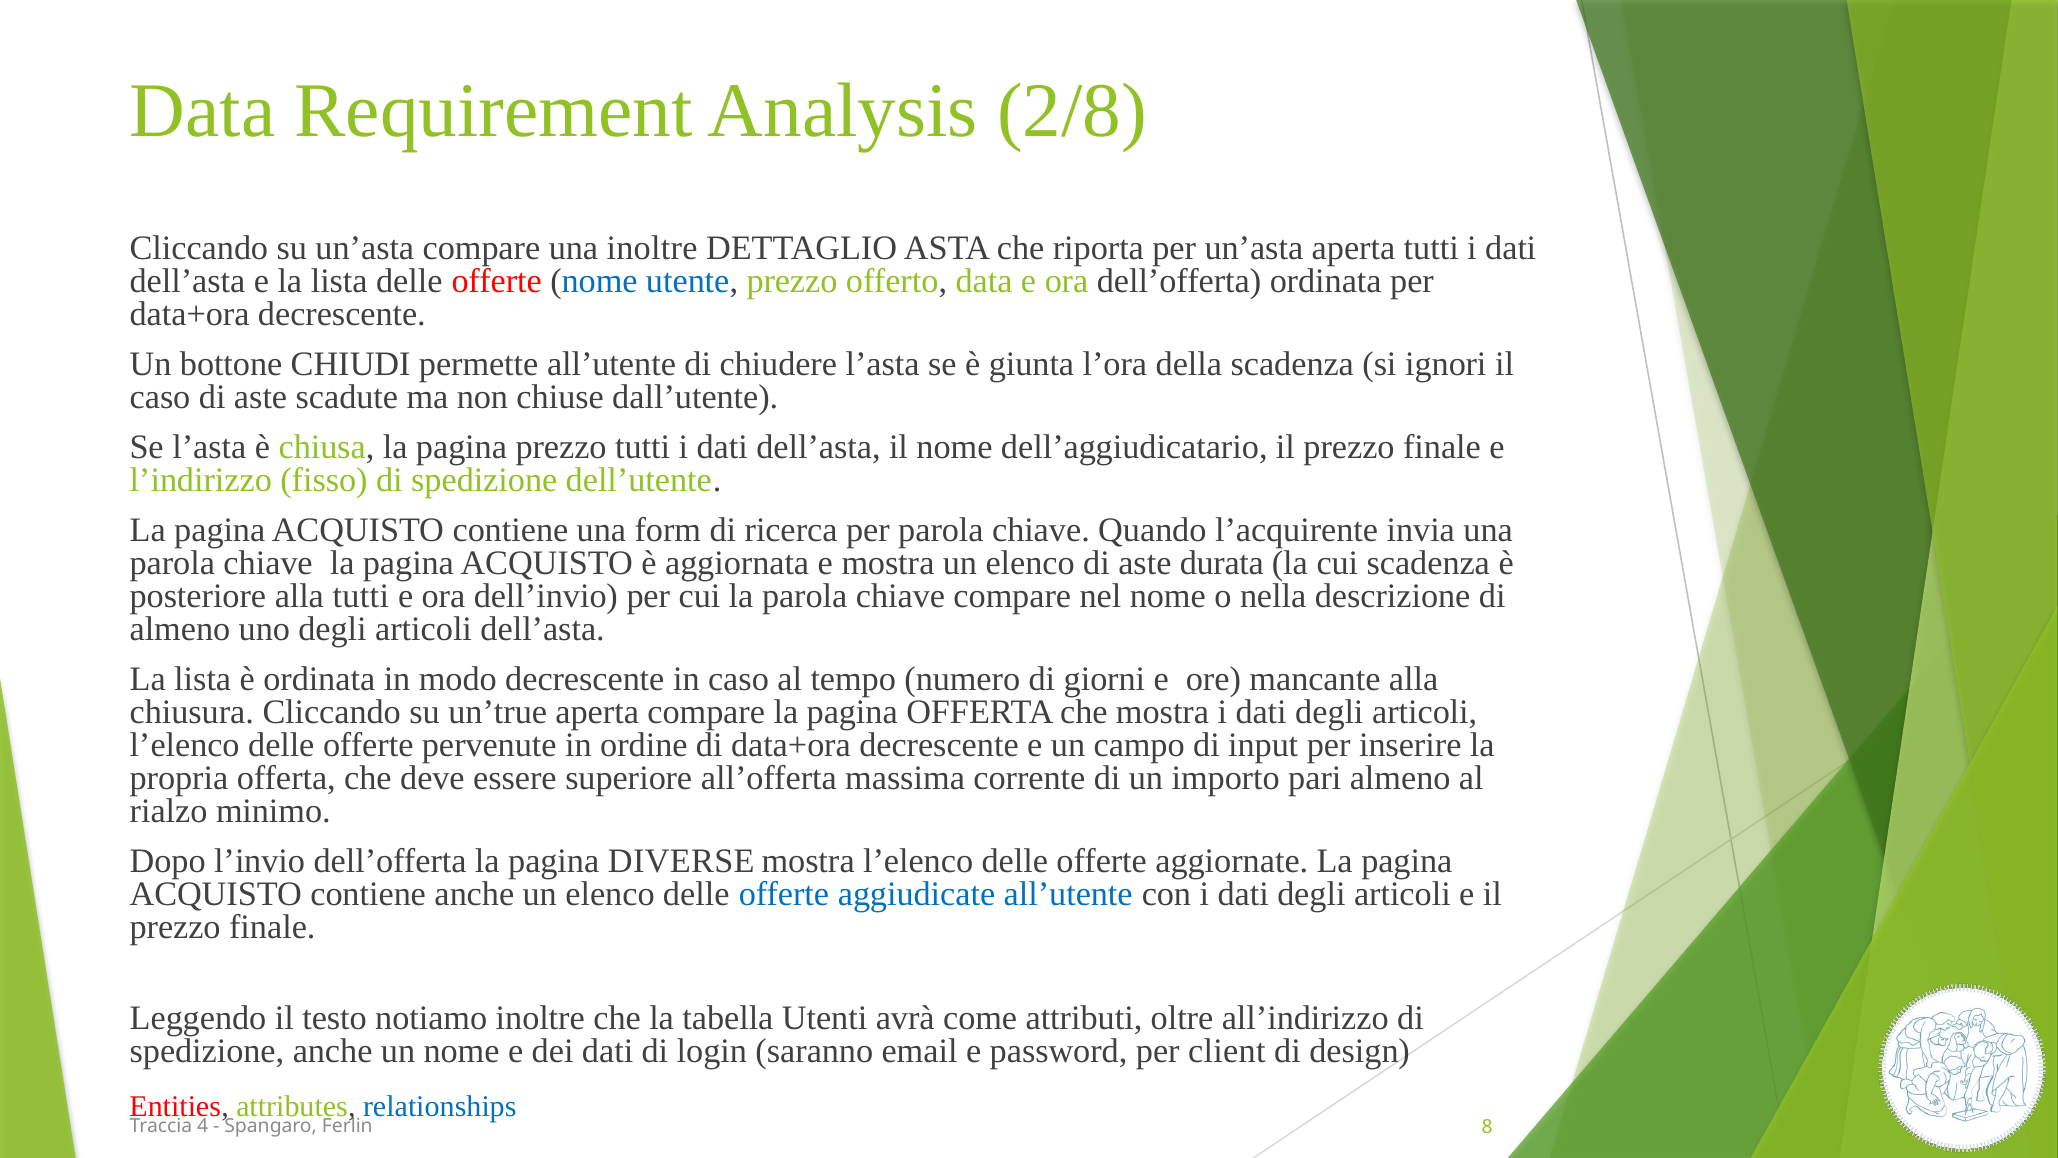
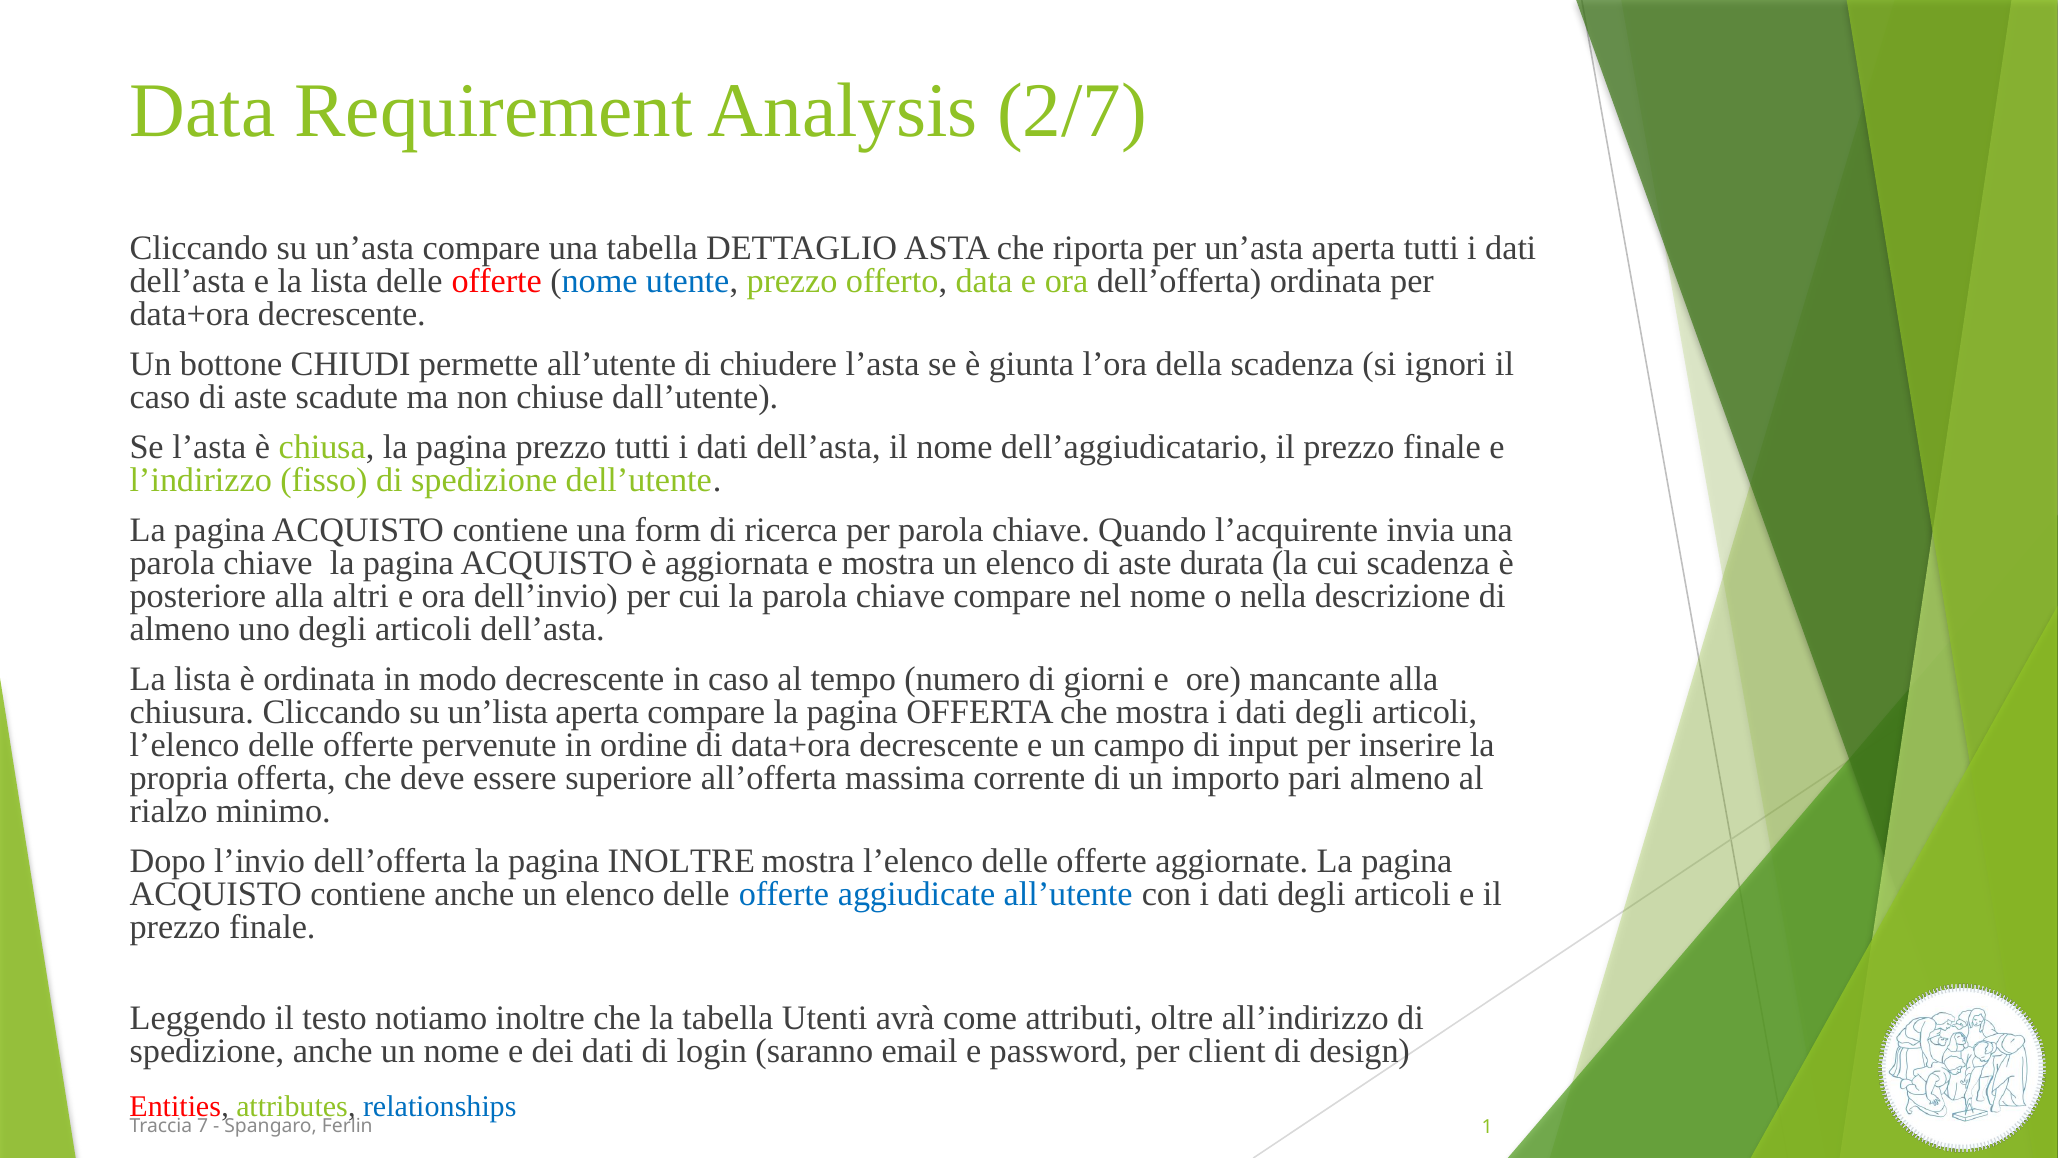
2/8: 2/8 -> 2/7 (1072, 111)
una inoltre: inoltre -> tabella (652, 248)
alla tutti: tutti -> altri (361, 596)
un’true: un’true -> un’lista (498, 712)
pagina DIVERSE: DIVERSE -> INOLTRE (681, 861)
4: 4 -> 7 (203, 1125)
8: 8 -> 1 (1487, 1127)
